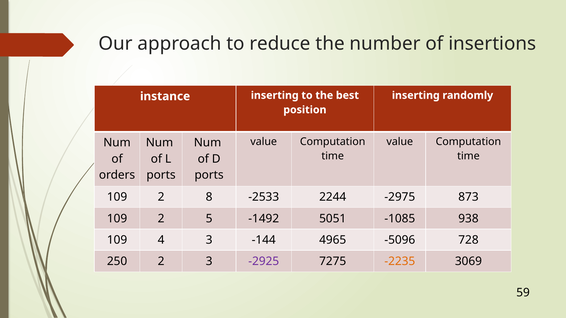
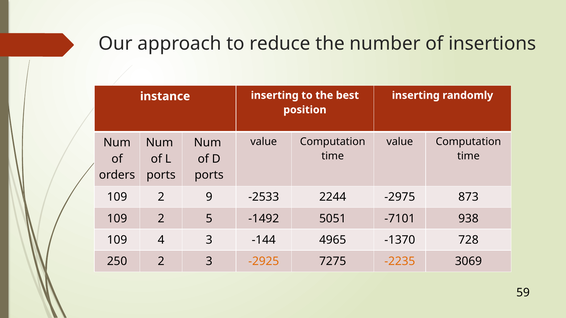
8: 8 -> 9 (209, 197)
-1085: -1085 -> -7101 (400, 219)
-5096: -5096 -> -1370 (400, 240)
-2925 colour: purple -> orange (264, 262)
